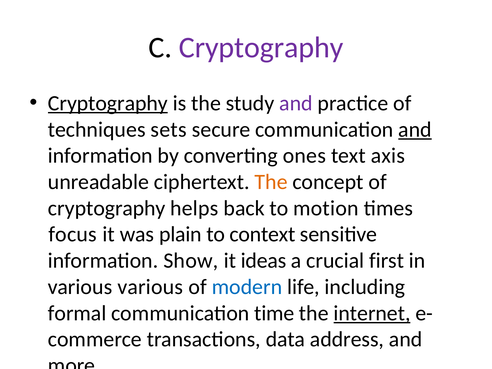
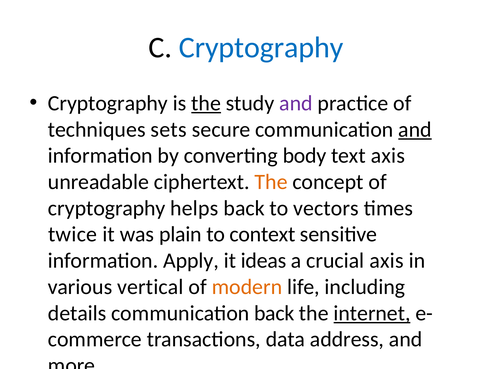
Cryptography colour: purple -> blue (261, 48)
Cryptography underline: present -> none (108, 103)
the underline: none -> present (206, 103)
ones: ones -> body (305, 156)
motion: motion -> vectors (326, 208)
focus: focus -> twice (73, 234)
Show: Show -> Apply (191, 261)
crucial first: first -> axis (387, 261)
various various: various -> vertical (150, 287)
modern colour: blue -> orange (247, 287)
formal: formal -> details (77, 313)
communication time: time -> back (274, 313)
